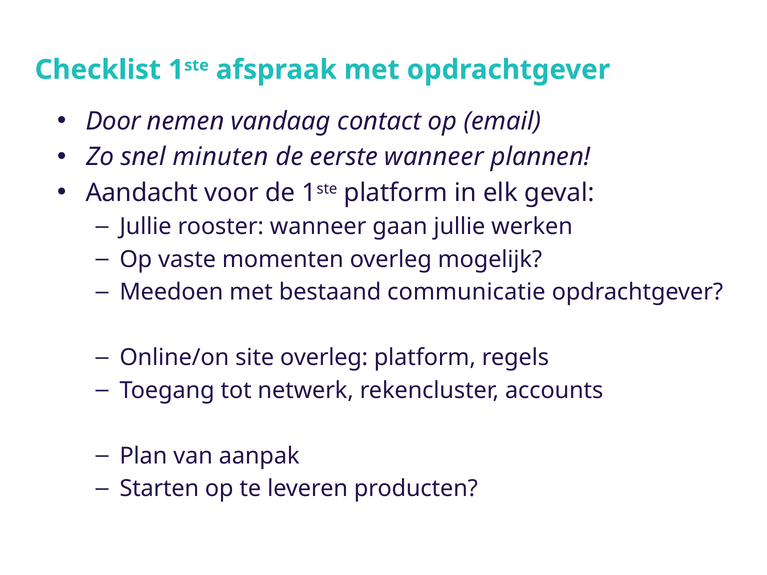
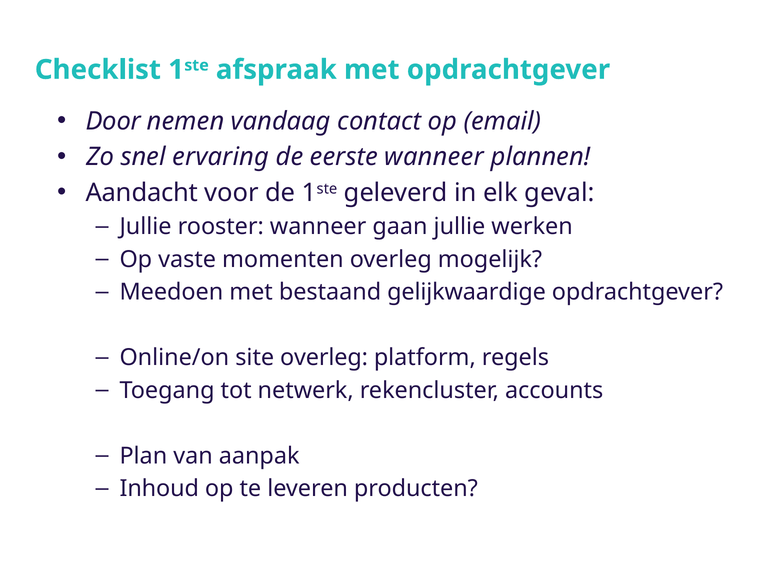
minuten: minuten -> ervaring (221, 157)
1ste platform: platform -> geleverd (396, 193)
communicatie: communicatie -> gelijkwaardige (467, 292)
Starten: Starten -> Inhoud (159, 489)
